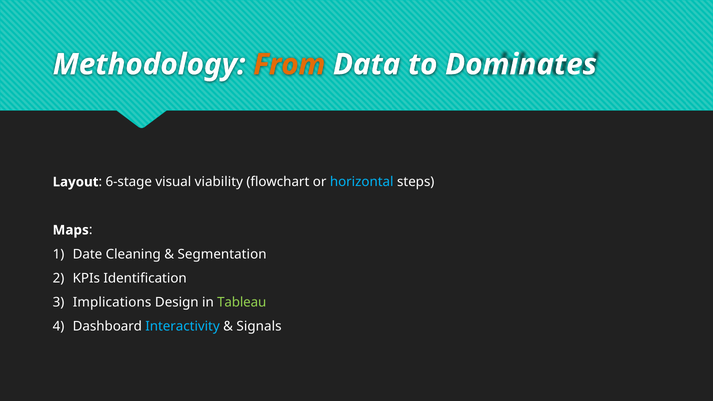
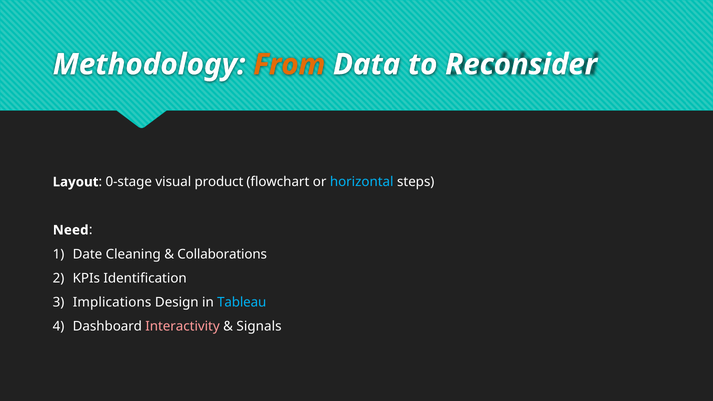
Dominates: Dominates -> Reconsider (521, 64)
6-stage: 6-stage -> 0-stage (129, 182)
viability: viability -> product (219, 182)
Maps: Maps -> Need (71, 230)
Segmentation: Segmentation -> Collaborations (222, 254)
Tableau colour: light green -> light blue (242, 302)
Interactivity colour: light blue -> pink (183, 326)
